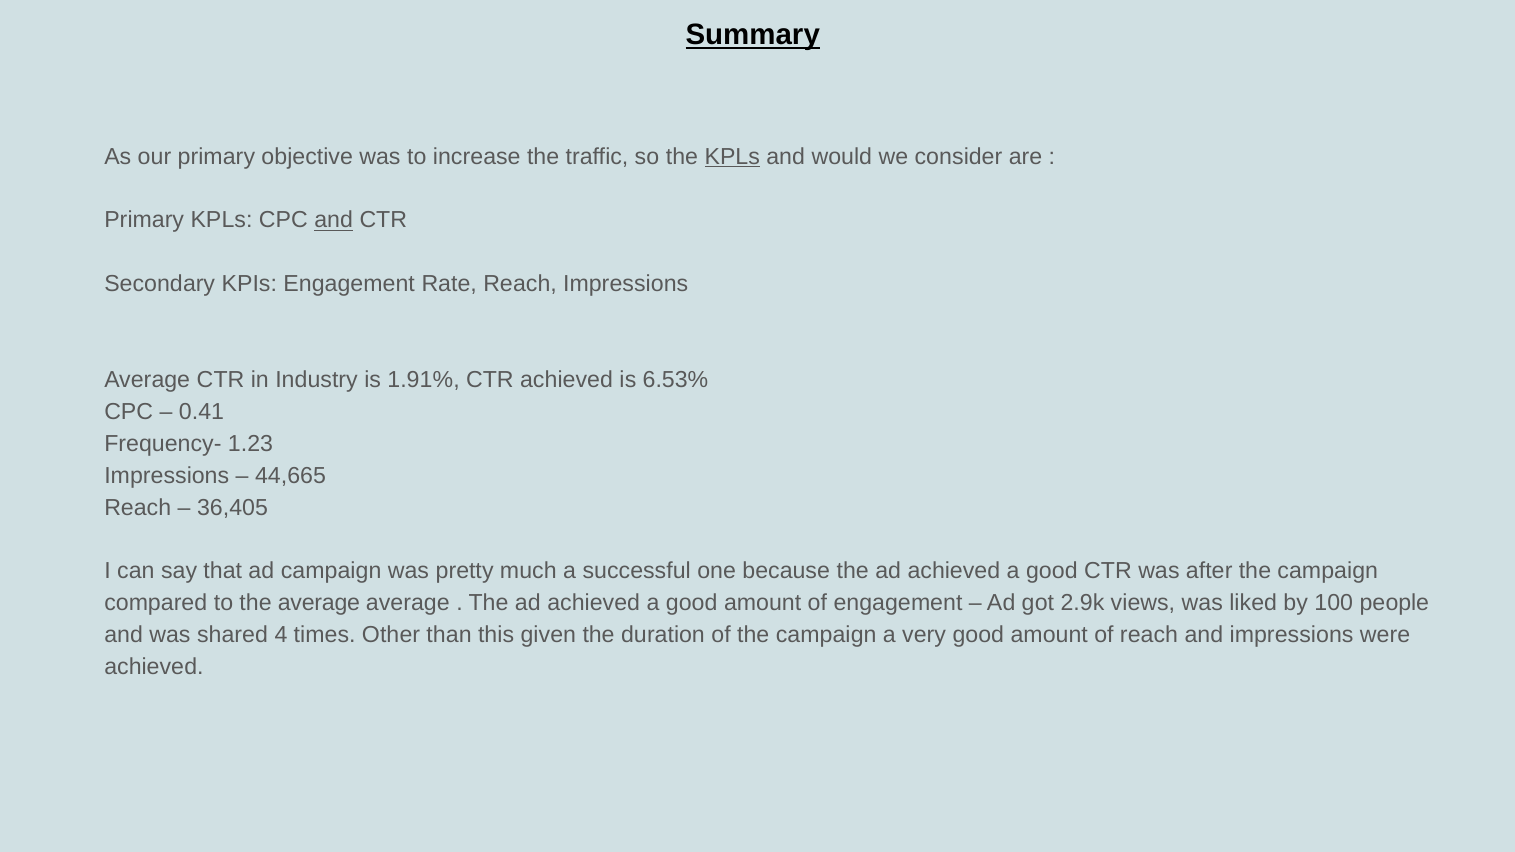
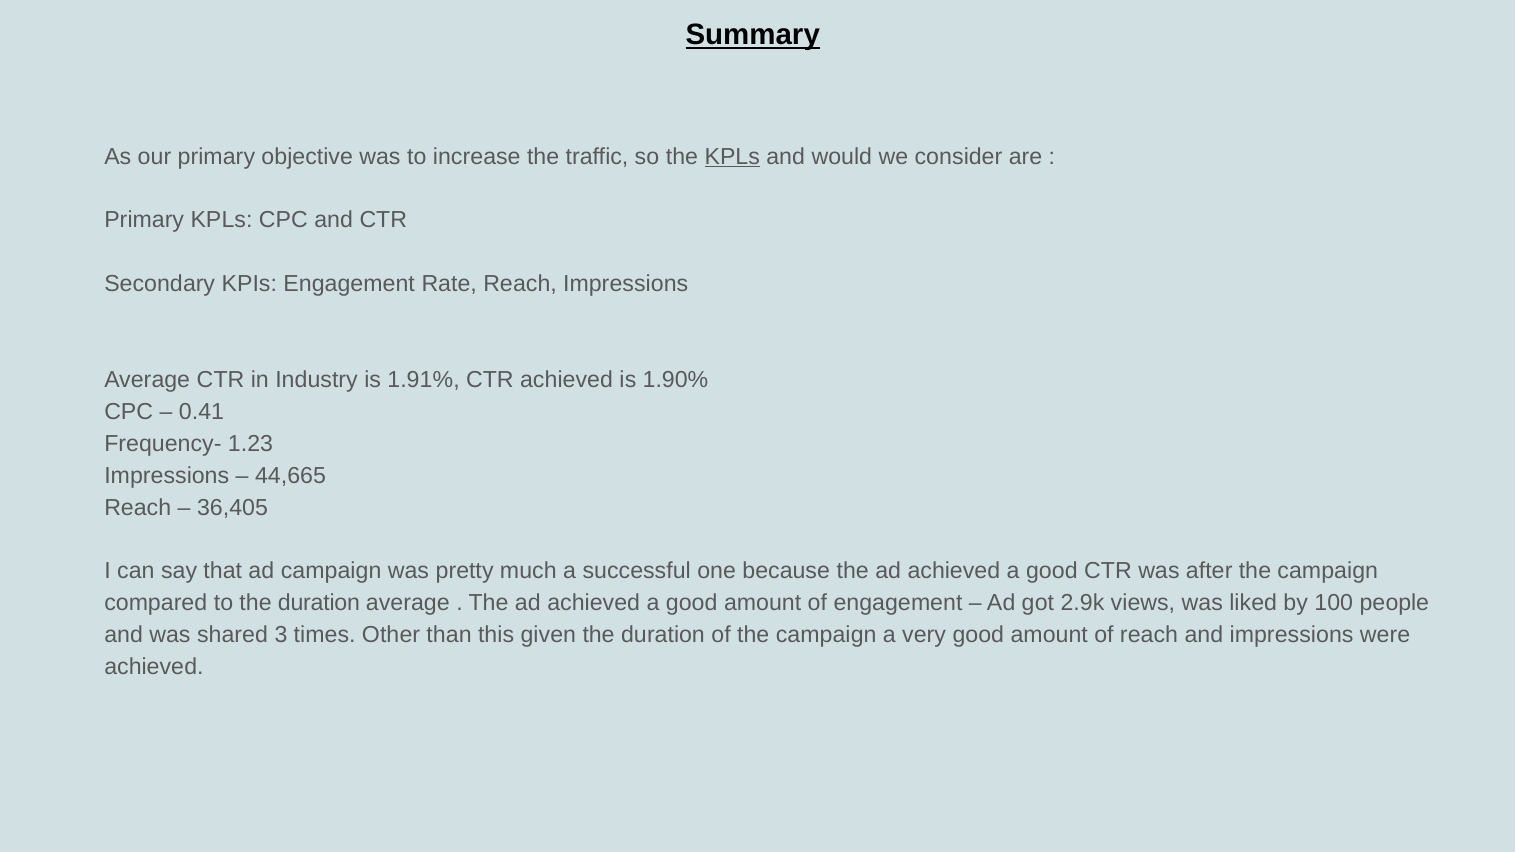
and underline: present -> none (334, 220)
6.53%: 6.53% -> 1.90% (675, 380)
to the average: average -> duration (319, 603)
4: 4 -> 3 (281, 635)
